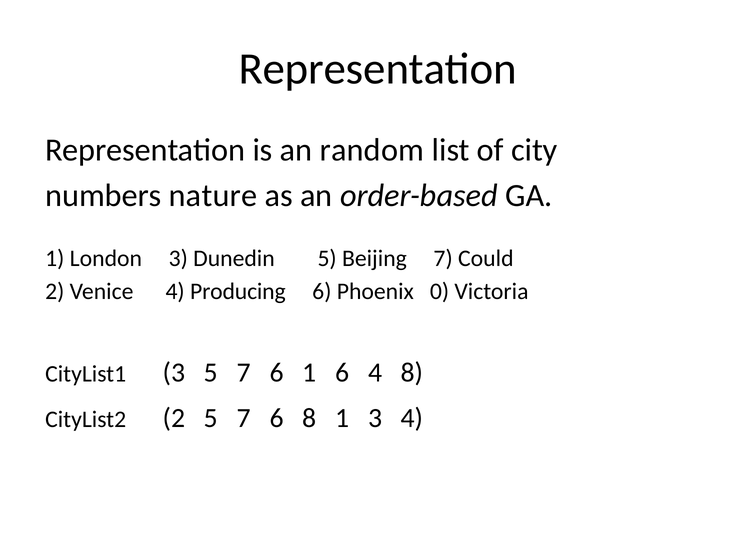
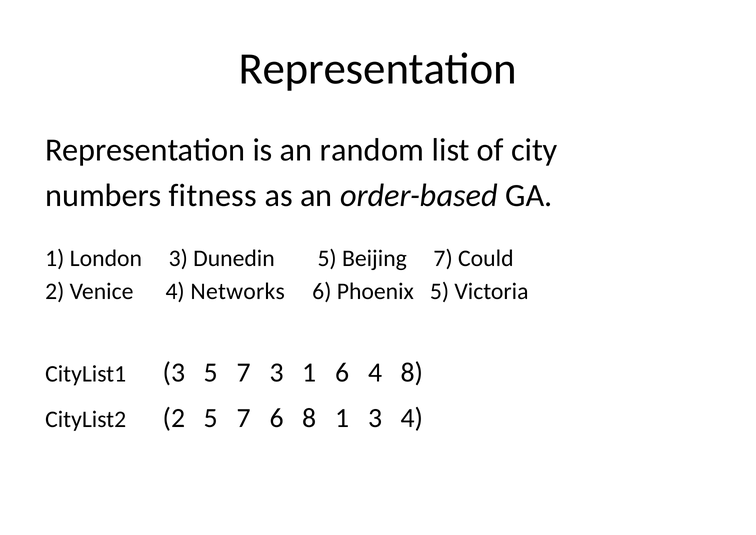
nature: nature -> fitness (213, 195)
Producing: Producing -> Networks (238, 292)
Phoenix 0: 0 -> 5 (440, 292)
3 5 7 6: 6 -> 3 (277, 373)
